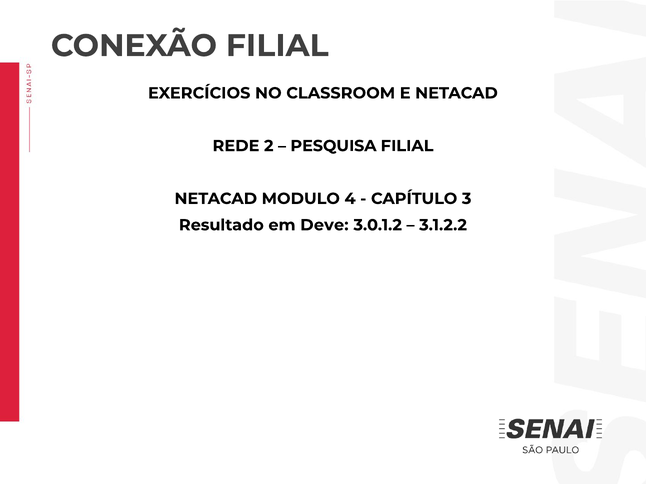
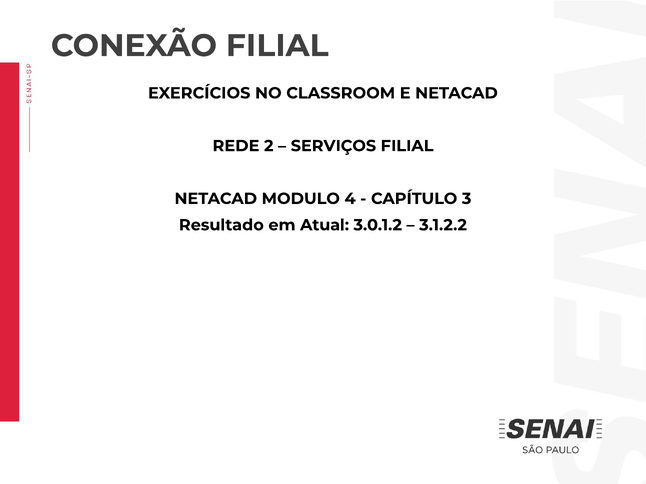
PESQUISA: PESQUISA -> SERVIÇOS (333, 146)
Deve: Deve -> Atual (325, 225)
